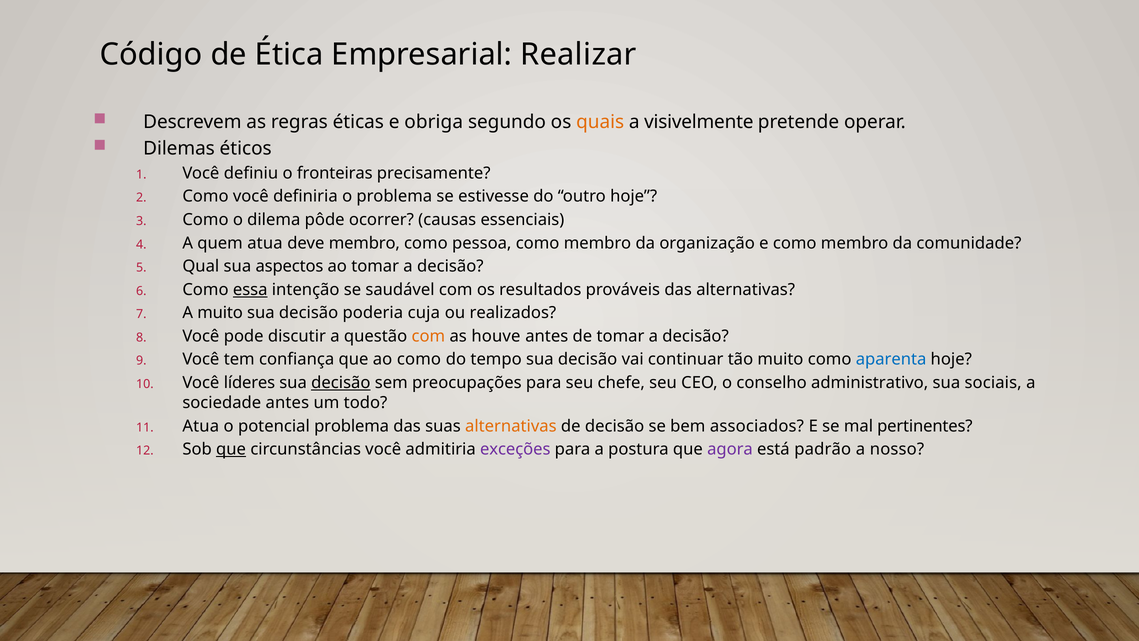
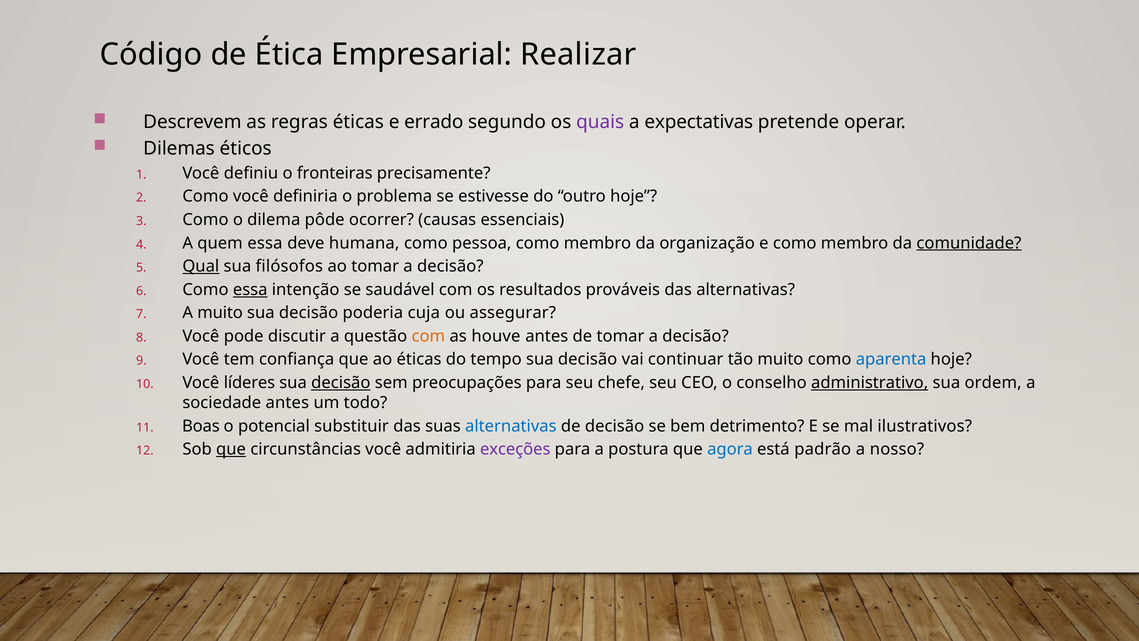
obriga: obriga -> errado (434, 122)
quais colour: orange -> purple (600, 122)
visivelmente: visivelmente -> expectativas (699, 122)
quem atua: atua -> essa (265, 243)
deve membro: membro -> humana (364, 243)
comunidade underline: none -> present (969, 243)
Qual underline: none -> present (201, 266)
aspectos: aspectos -> filósofos (289, 266)
realizados: realizados -> assegurar (513, 313)
ao como: como -> éticas (419, 359)
administrativo underline: none -> present (870, 383)
sociais: sociais -> ordem (993, 383)
Atua: Atua -> Boas (201, 426)
potencial problema: problema -> substituir (352, 426)
alternativas colour: orange -> blue (511, 426)
associados: associados -> detrimento (757, 426)
pertinentes: pertinentes -> ilustrativos (925, 426)
agora colour: purple -> blue (730, 449)
